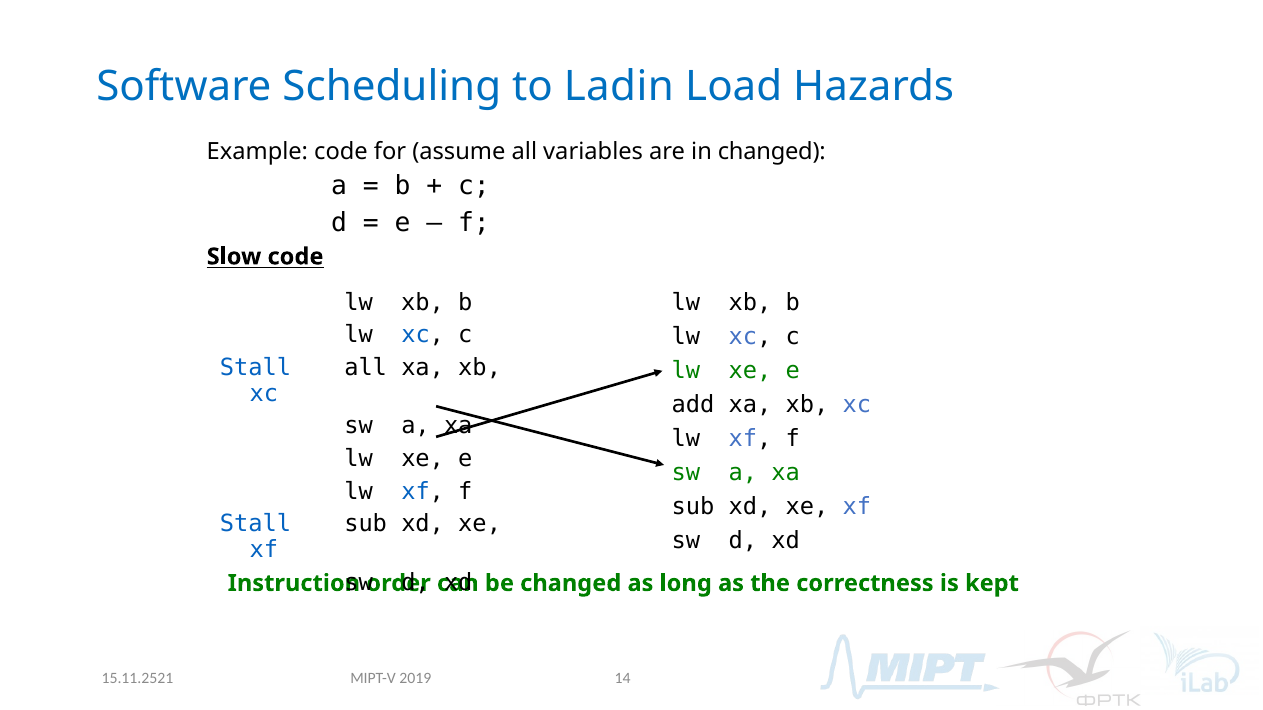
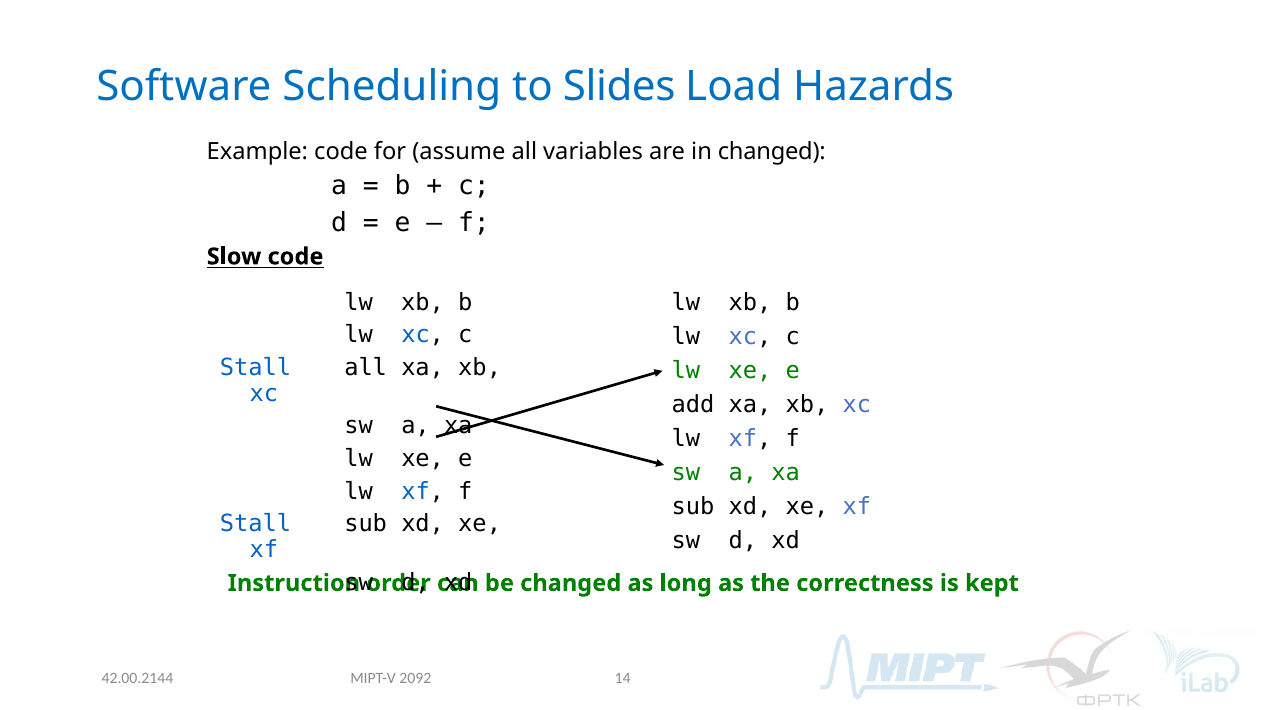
Ladin: Ladin -> Slides (619, 87)
15.11.2521: 15.11.2521 -> 42.00.2144 (137, 678)
2019: 2019 -> 2092 (415, 678)
